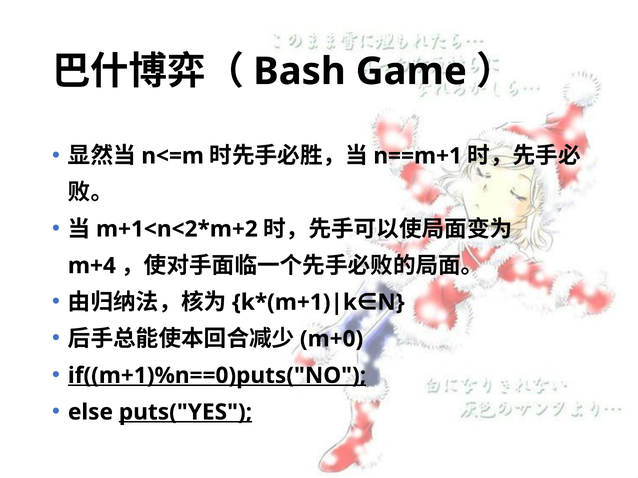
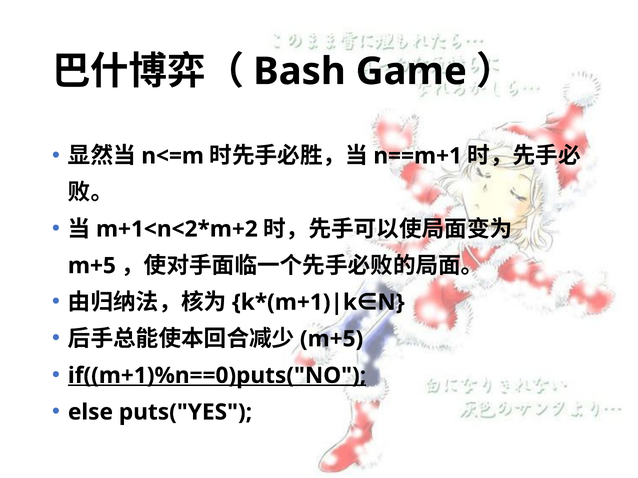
m+4: m+4 -> m+5 (92, 266)
m+0: m+0 -> m+5 (332, 339)
puts("YES underline: present -> none (186, 412)
